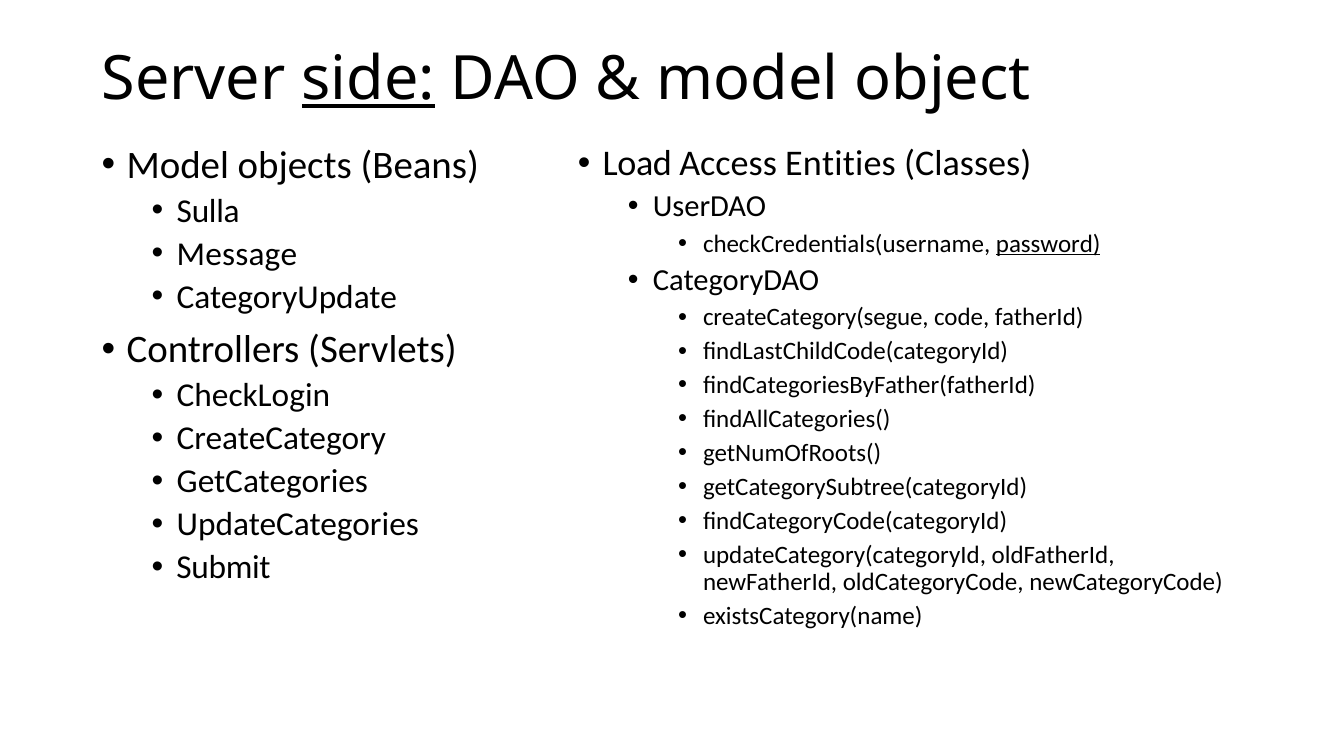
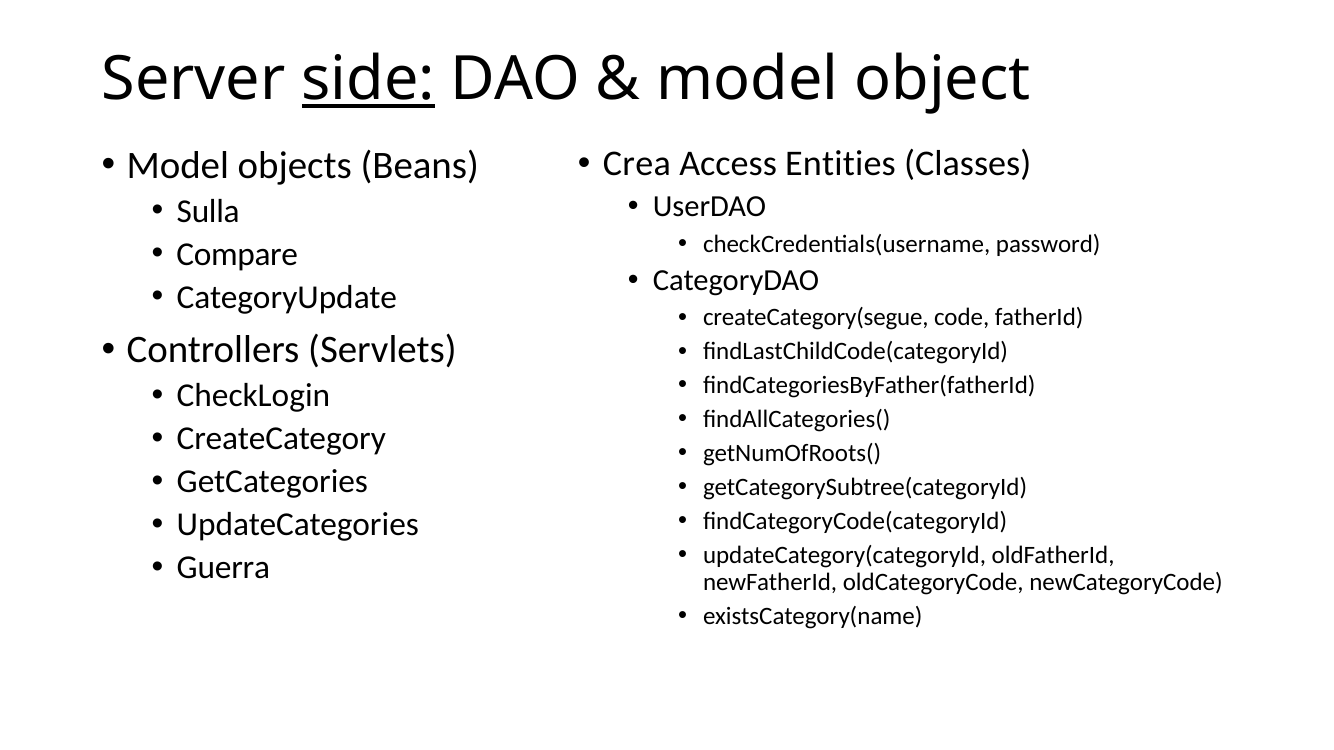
Load: Load -> Crea (637, 164)
password underline: present -> none (1048, 244)
Message: Message -> Compare (237, 254)
Submit: Submit -> Guerra (223, 568)
